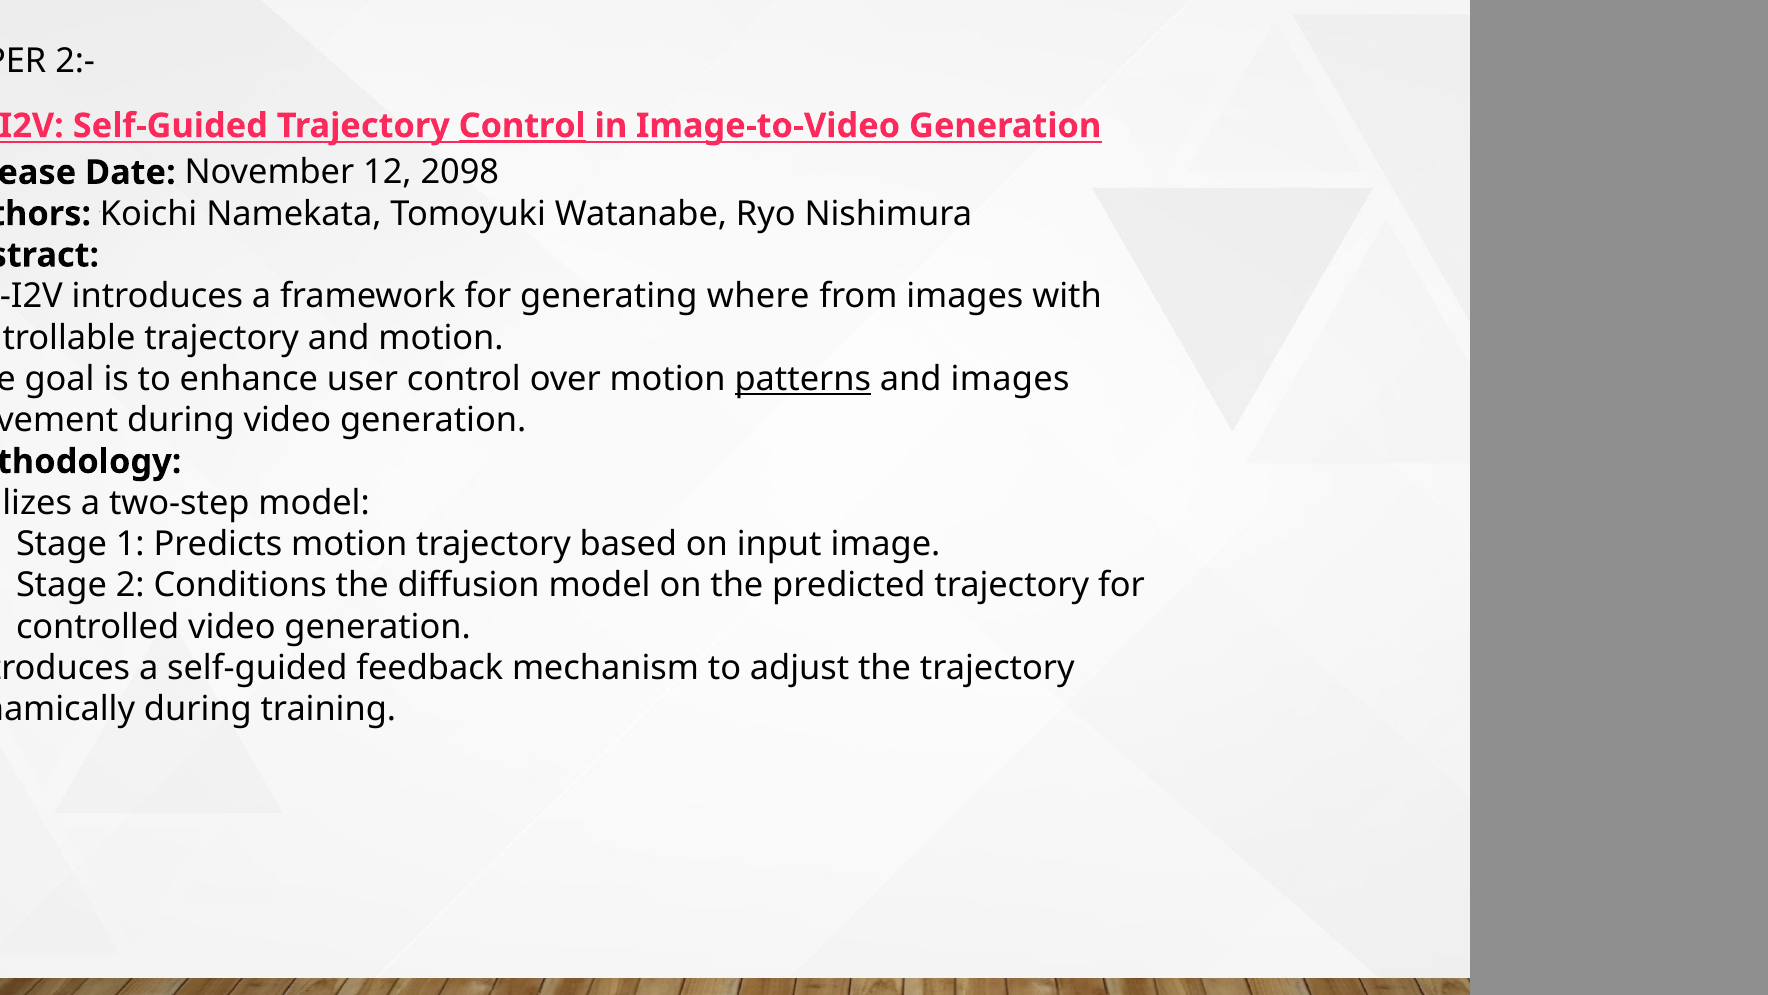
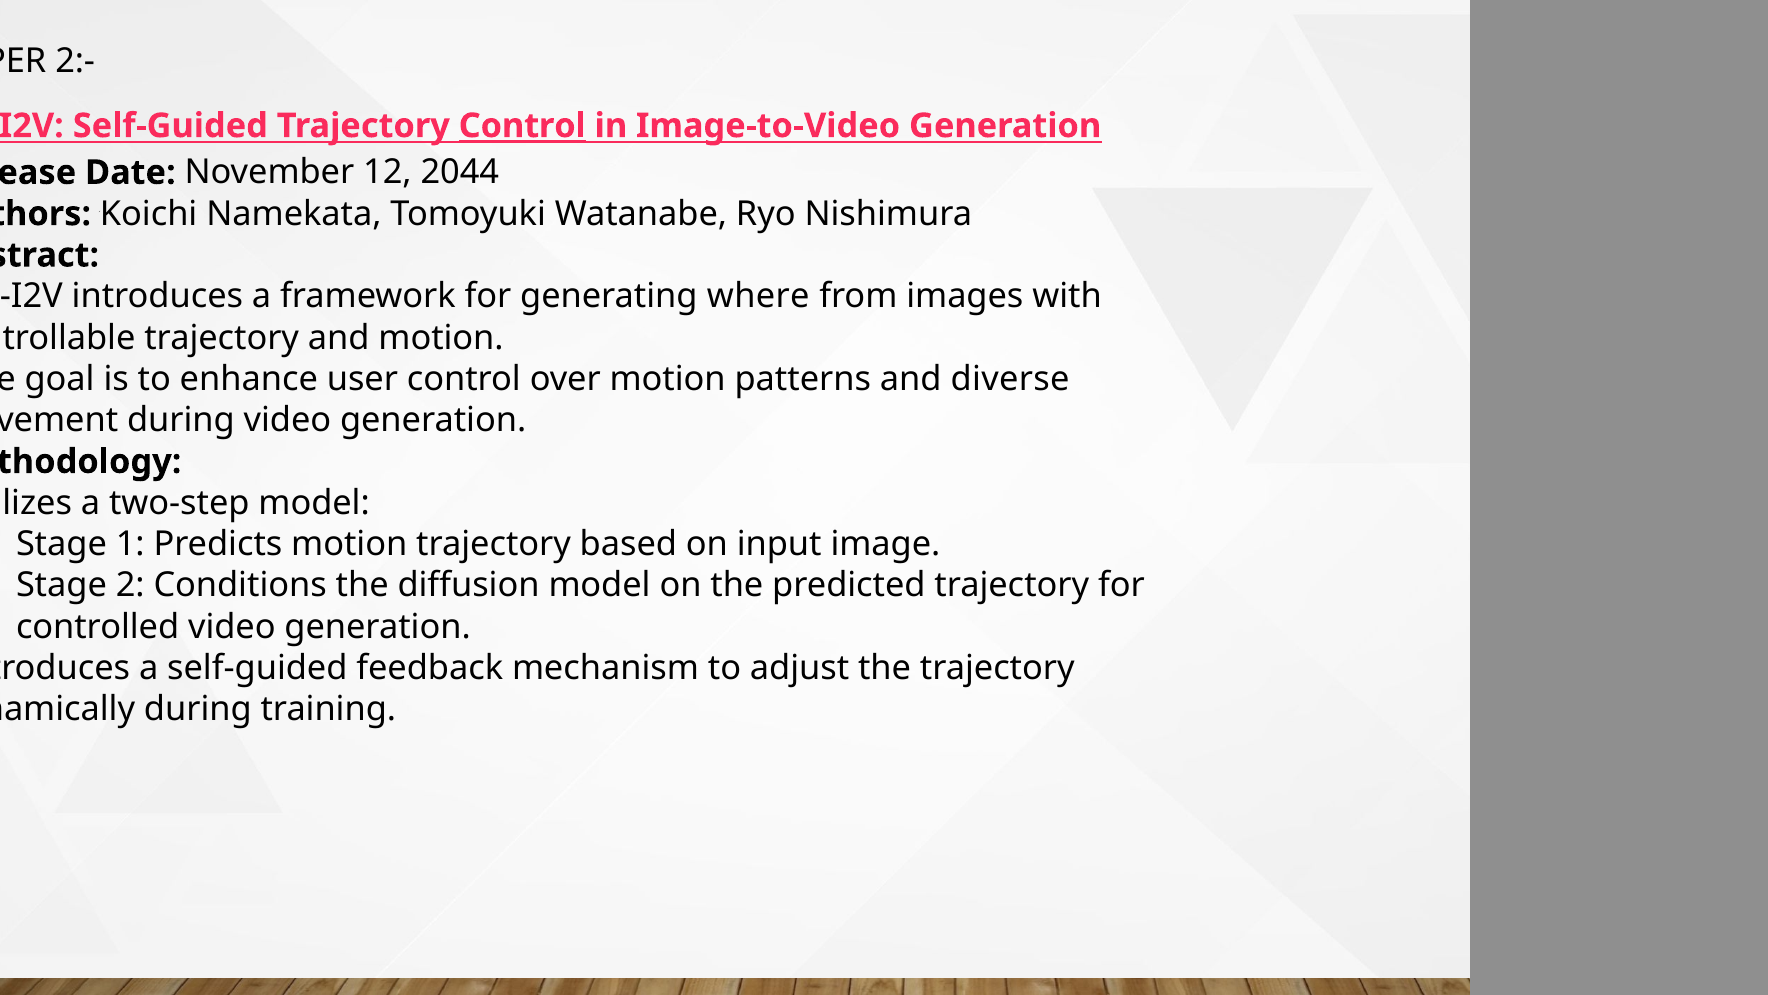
2098: 2098 -> 2044 (460, 172)
patterns underline: present -> none (803, 379)
and images: images -> diverse (1010, 379)
